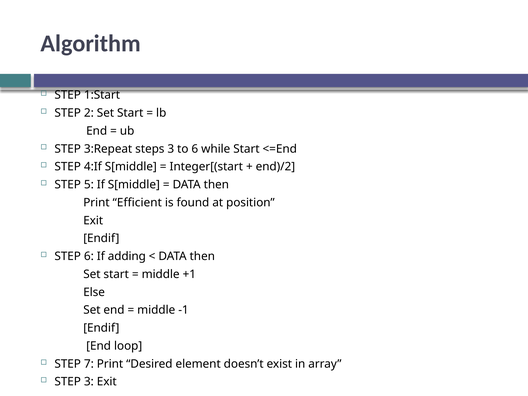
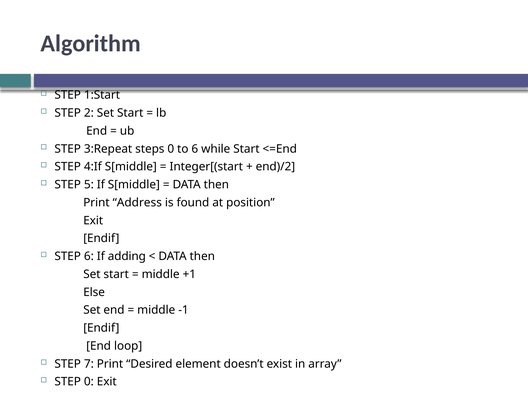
steps 3: 3 -> 0 (171, 149)
Efficient: Efficient -> Address (137, 203)
STEP 3: 3 -> 0 (89, 382)
